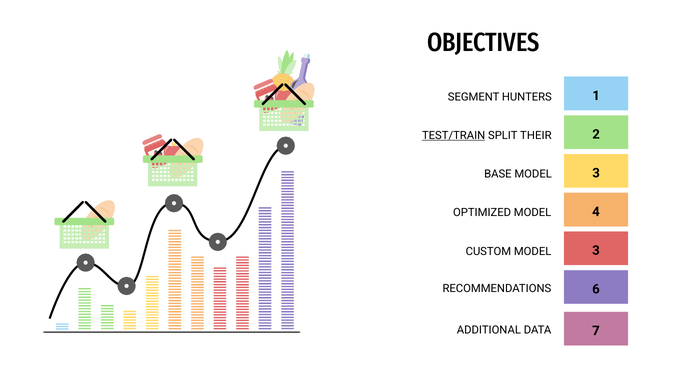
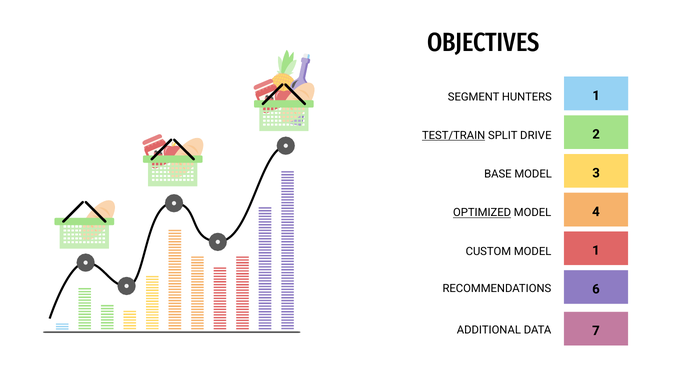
THEIR: THEIR -> DRIVE (536, 135)
OPTIMIZED underline: none -> present (482, 213)
CUSTOM MODEL 3: 3 -> 1 (596, 250)
